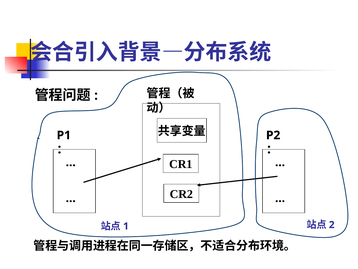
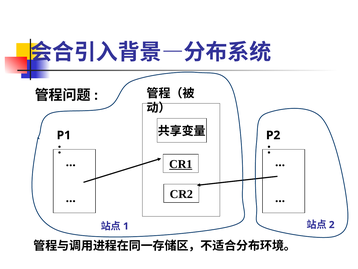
CR1 underline: none -> present (181, 164)
